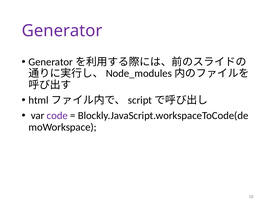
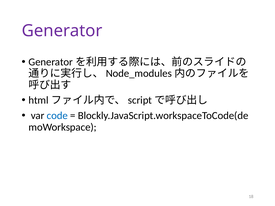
code colour: purple -> blue (57, 116)
